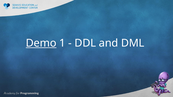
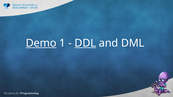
DDL underline: none -> present (85, 43)
